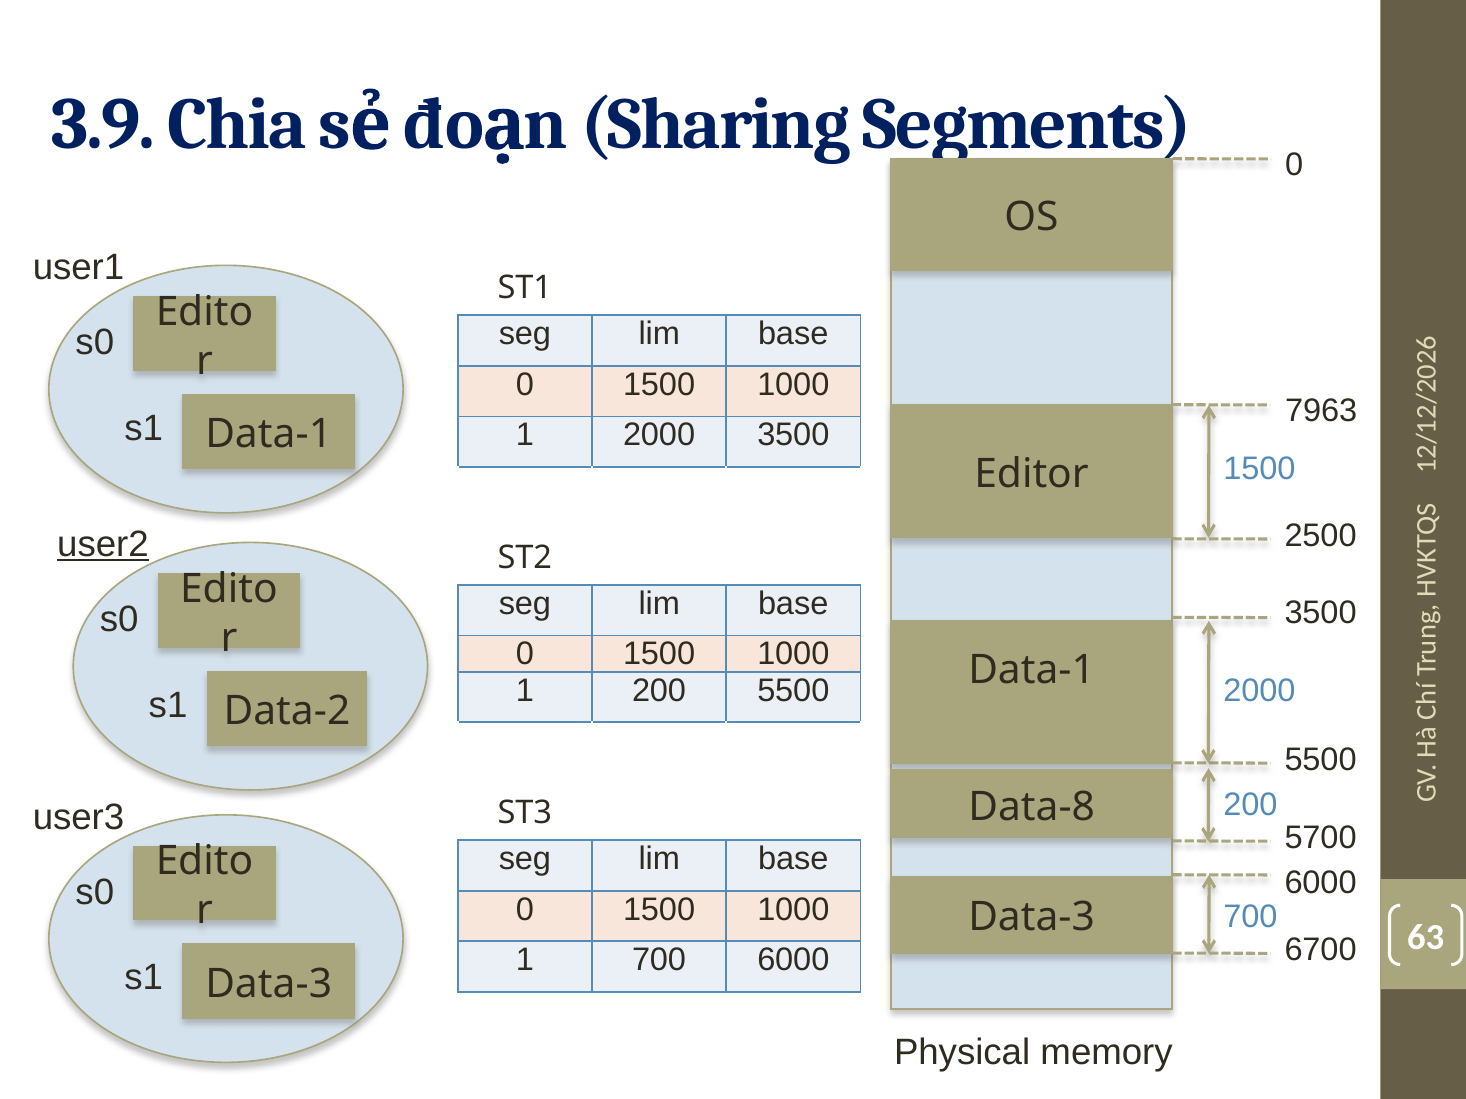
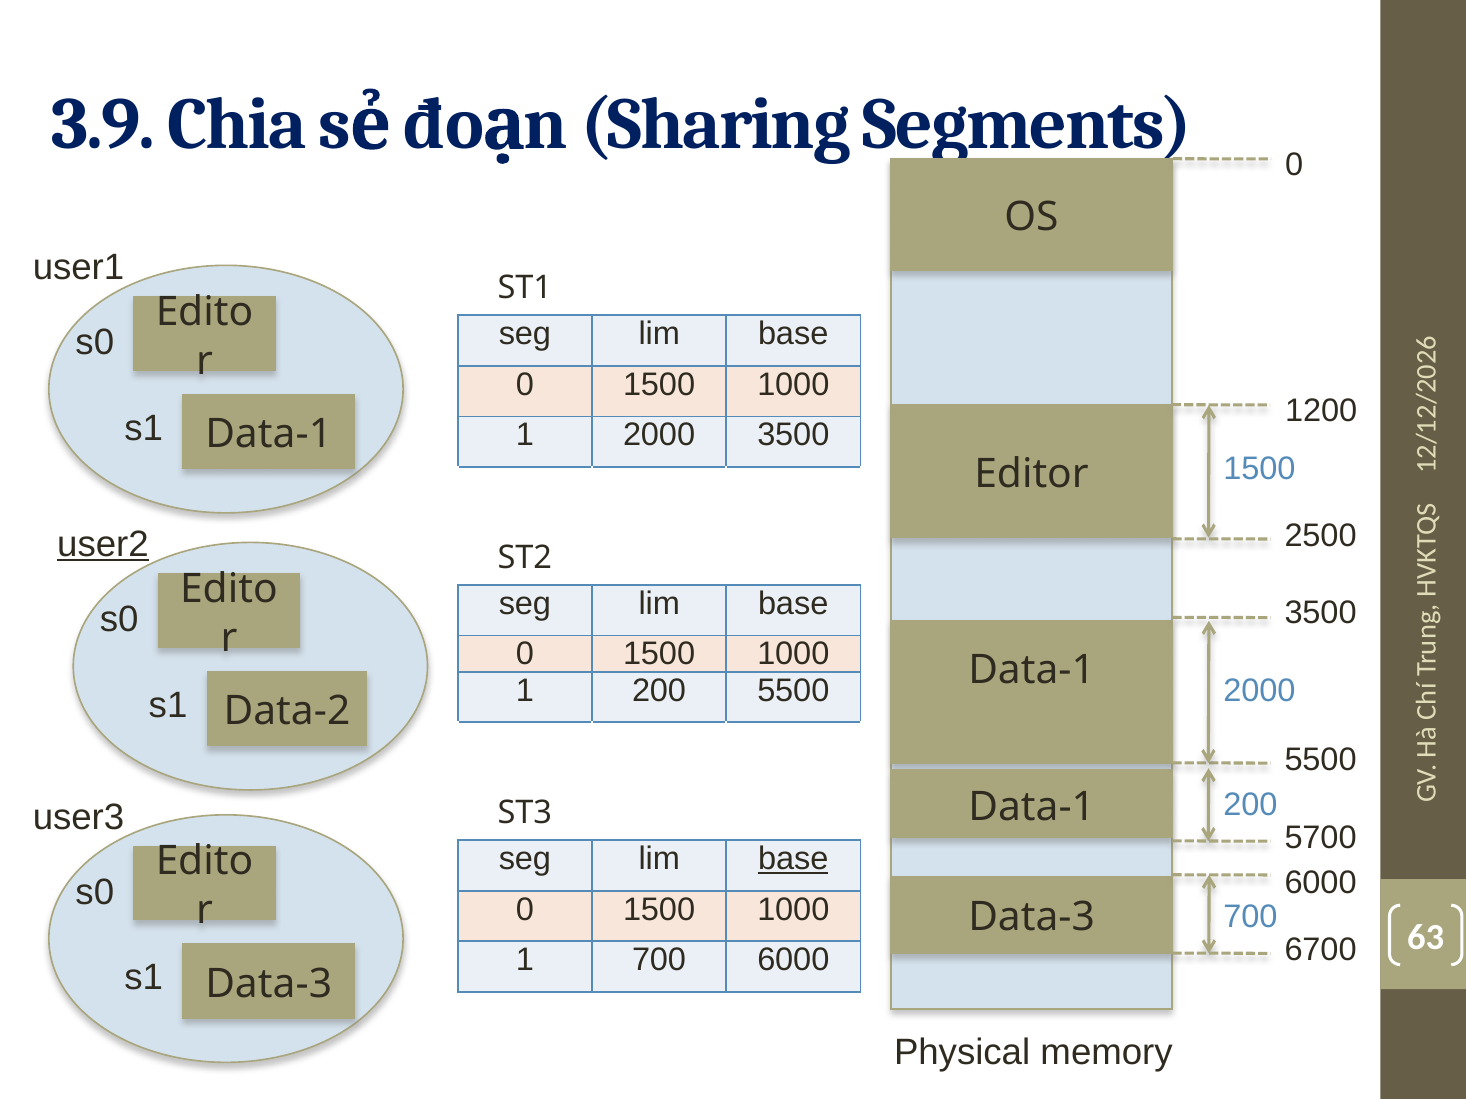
7963: 7963 -> 1200 (1321, 411)
Data-8: Data-8 -> Data-1 (1032, 807)
base underline: none -> present (793, 859)
